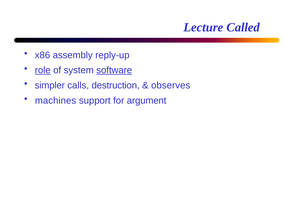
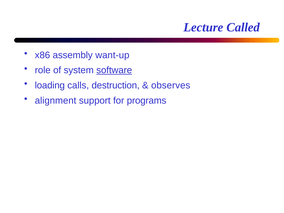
reply-up: reply-up -> want-up (112, 55)
role underline: present -> none (43, 70)
simpler: simpler -> loading (50, 85)
machines: machines -> alignment (56, 101)
argument: argument -> programs (147, 101)
